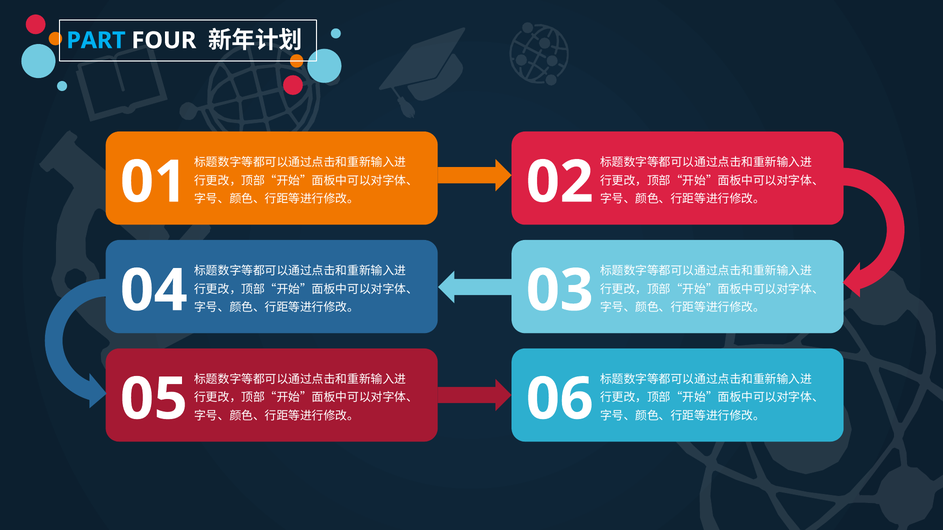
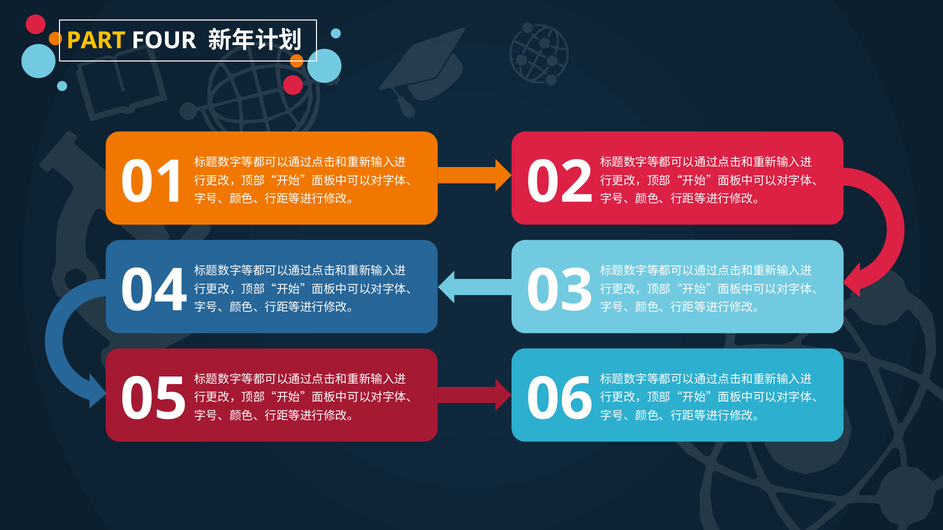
PART colour: light blue -> yellow (96, 40)
